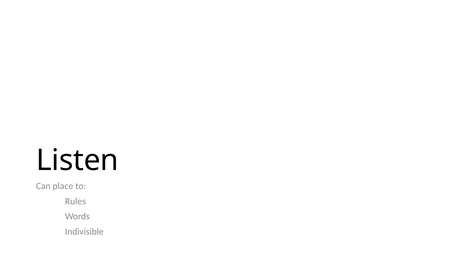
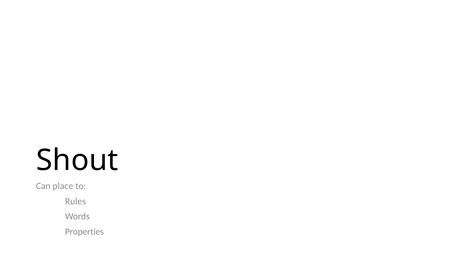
Listen: Listen -> Shout (77, 160)
Indivisible: Indivisible -> Properties (84, 231)
